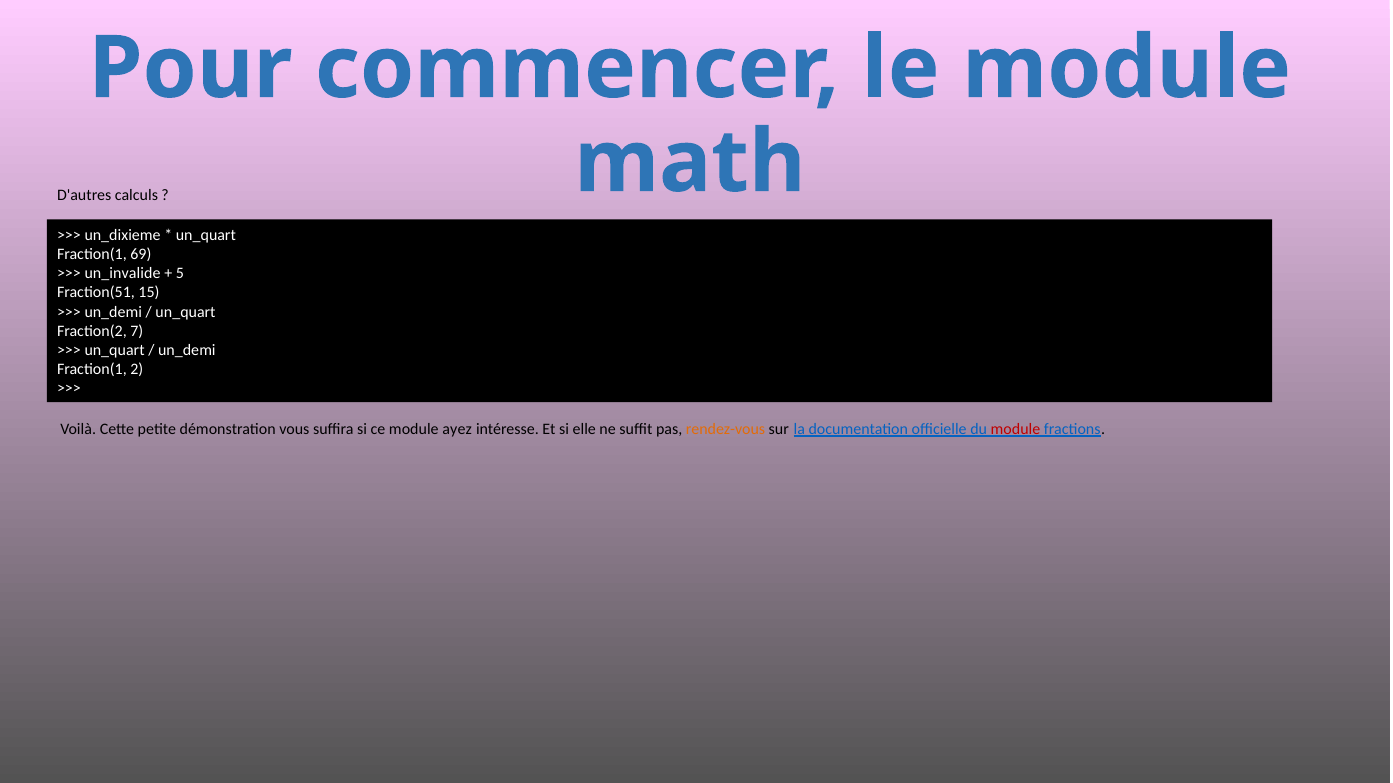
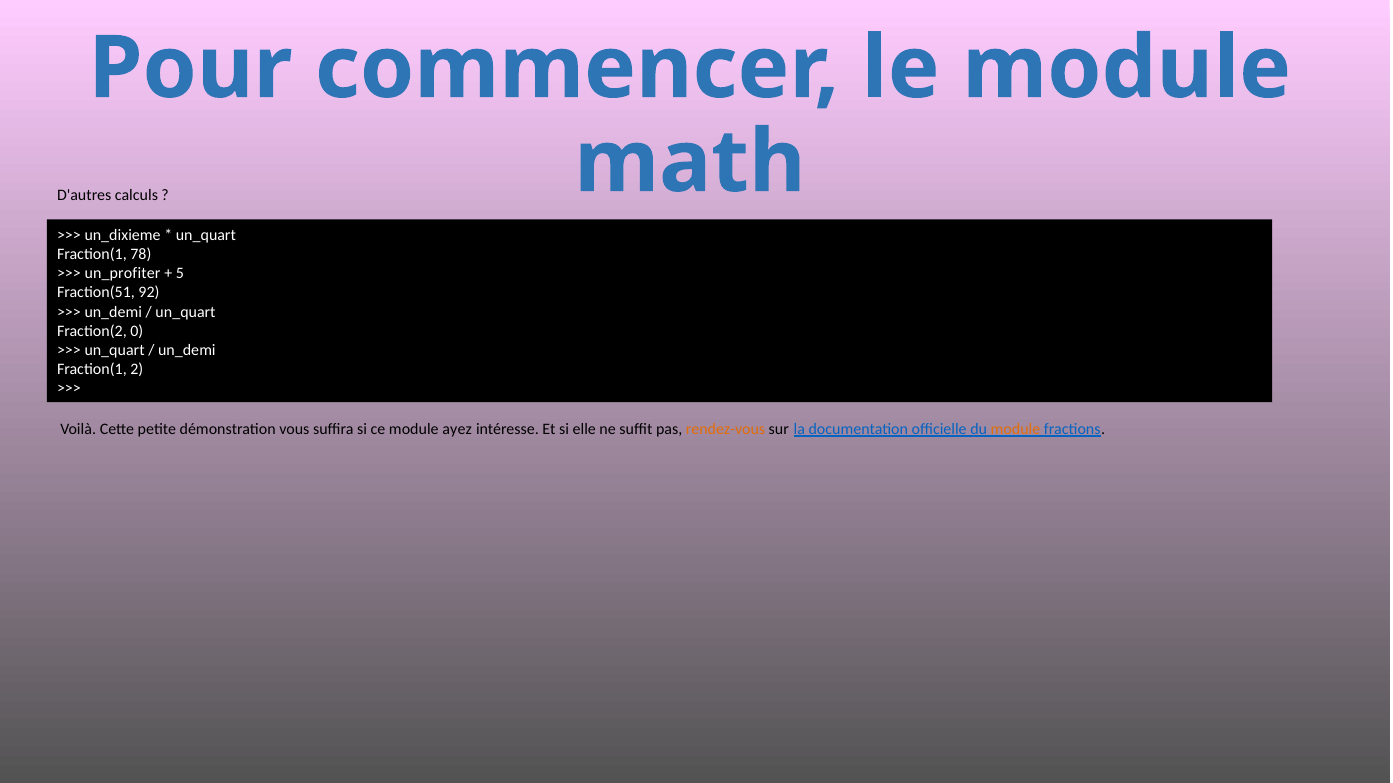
69: 69 -> 78 (141, 255)
un_invalide: un_invalide -> un_profiter (122, 274)
15: 15 -> 92 (149, 293)
7: 7 -> 0 (137, 331)
module colour: red -> orange (1016, 429)
